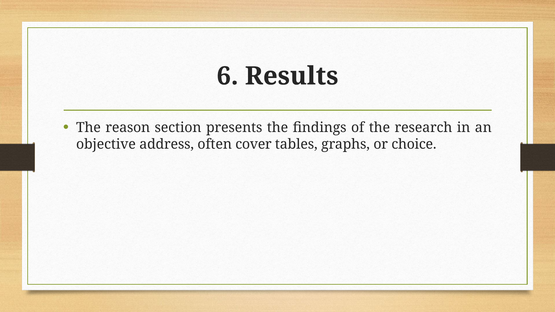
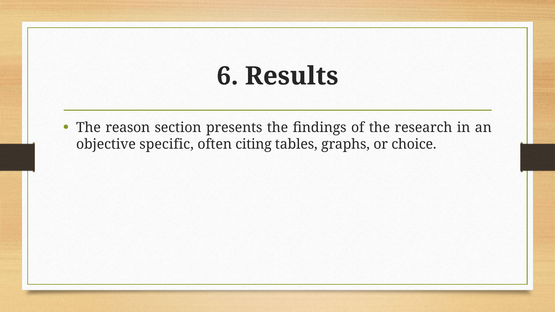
address: address -> specific (167, 144)
cover: cover -> citing (254, 144)
